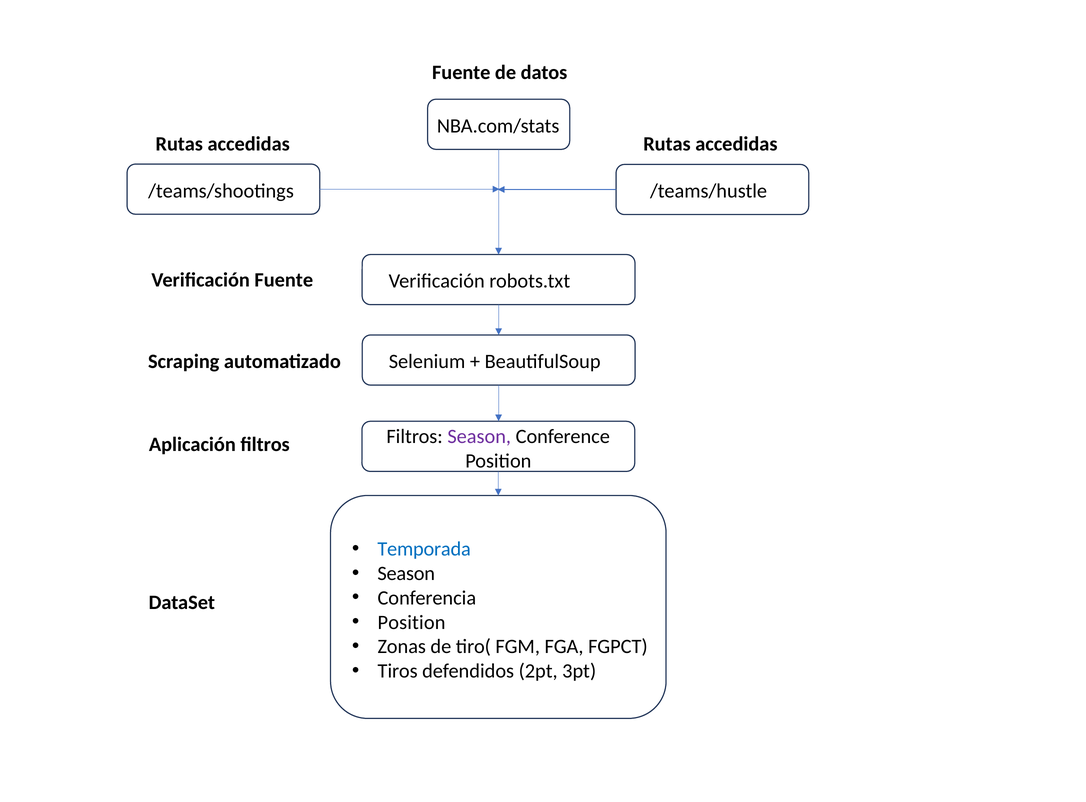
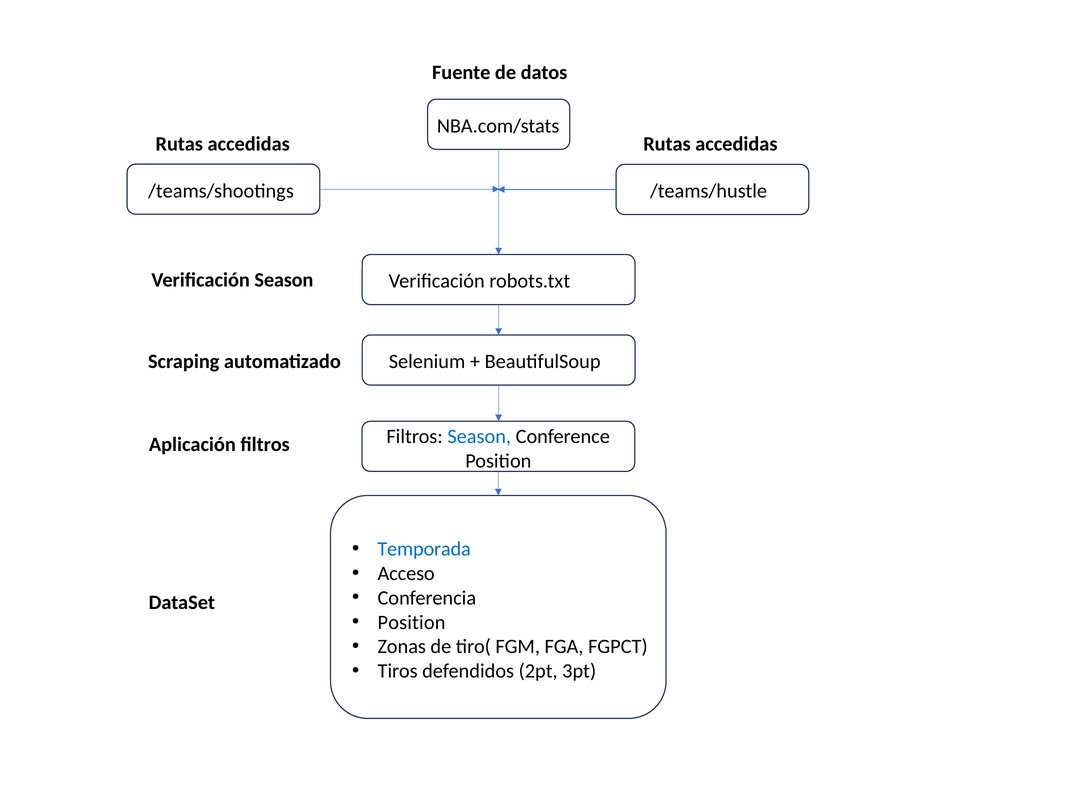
Verificación Fuente: Fuente -> Season (284, 280)
Season colour: purple -> blue (479, 436)
Season: Season -> Acceso (406, 573)
